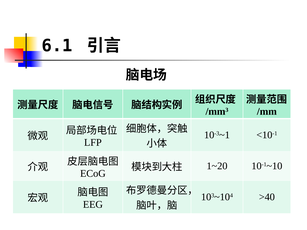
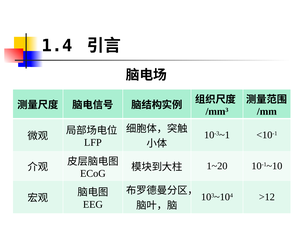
6.1: 6.1 -> 1.4 (57, 46)
>40: >40 -> >12 (267, 197)
